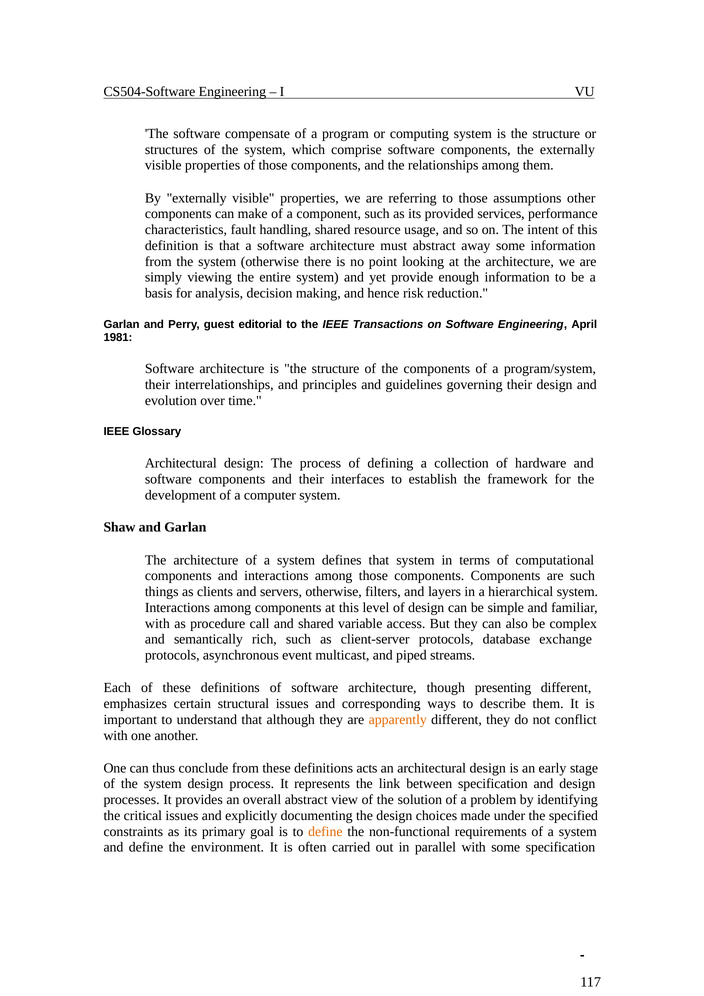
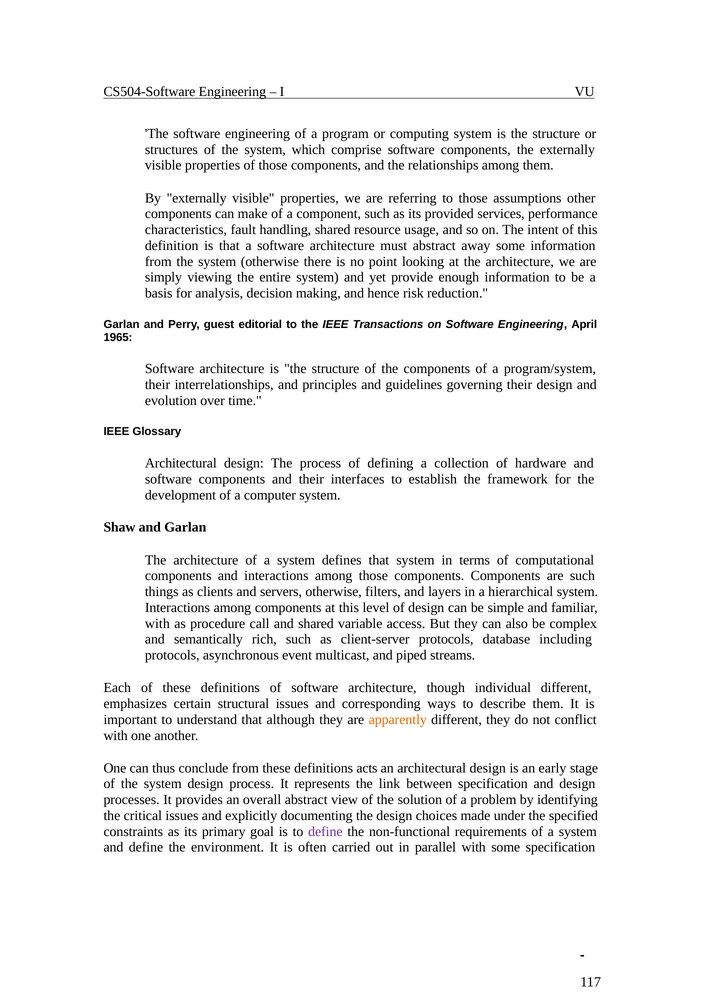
The software compensate: compensate -> engineering (258, 134)
1981: 1981 -> 1965 (118, 338)
exchange: exchange -> including (566, 640)
presenting: presenting -> individual (503, 688)
define colour: orange -> purple (325, 832)
